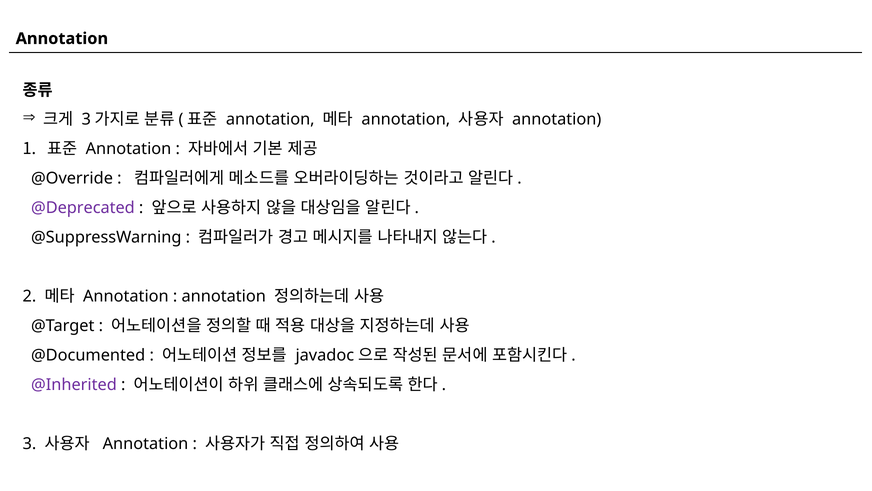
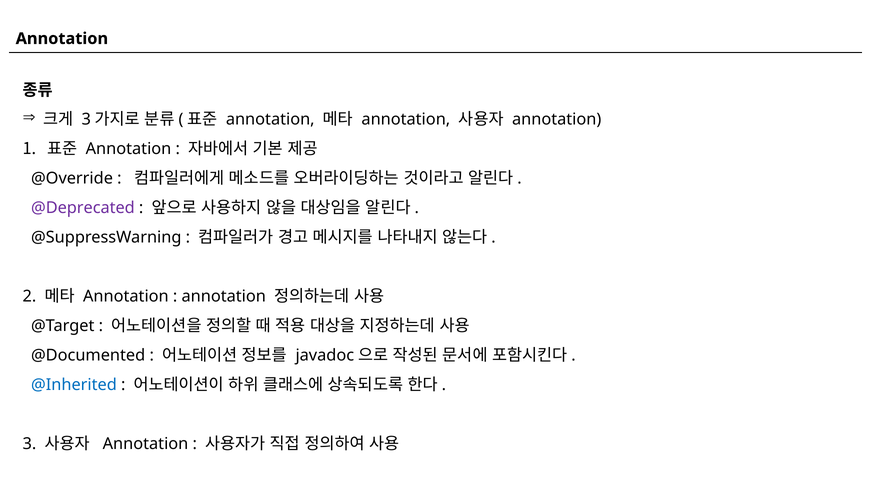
@Inherited colour: purple -> blue (74, 384)
